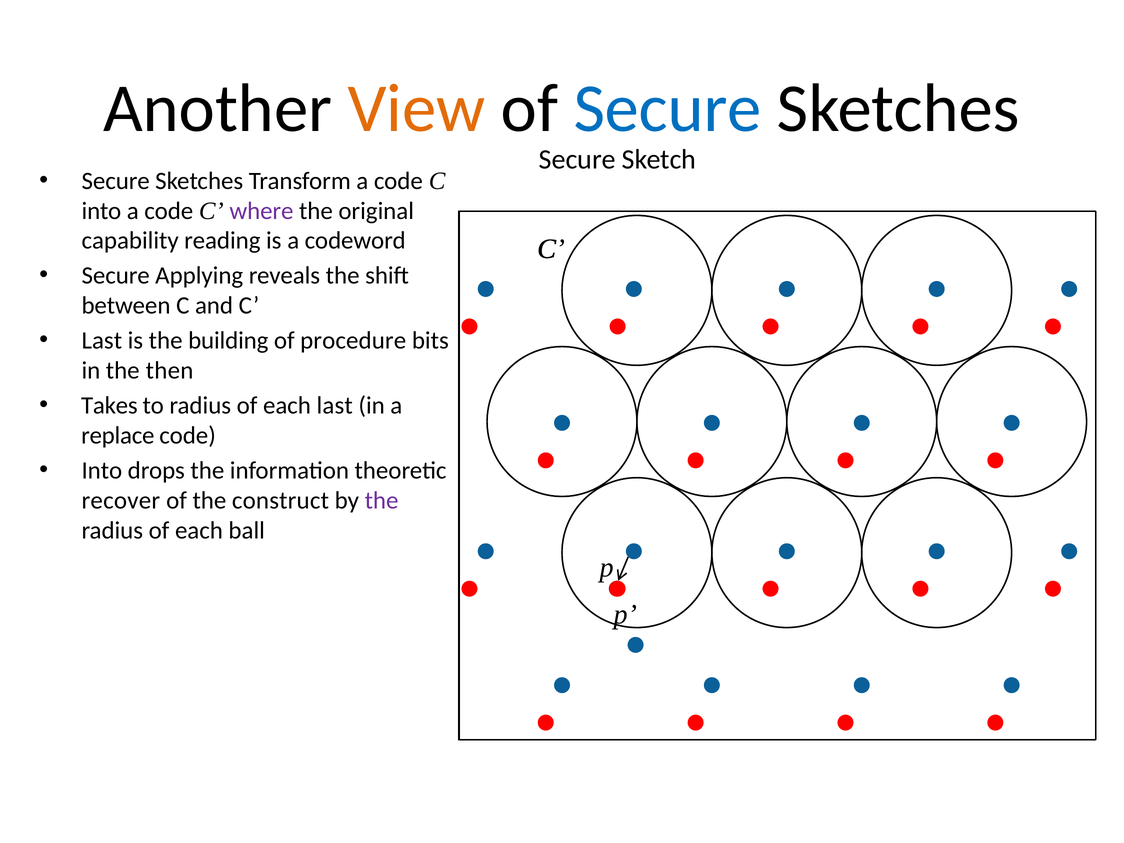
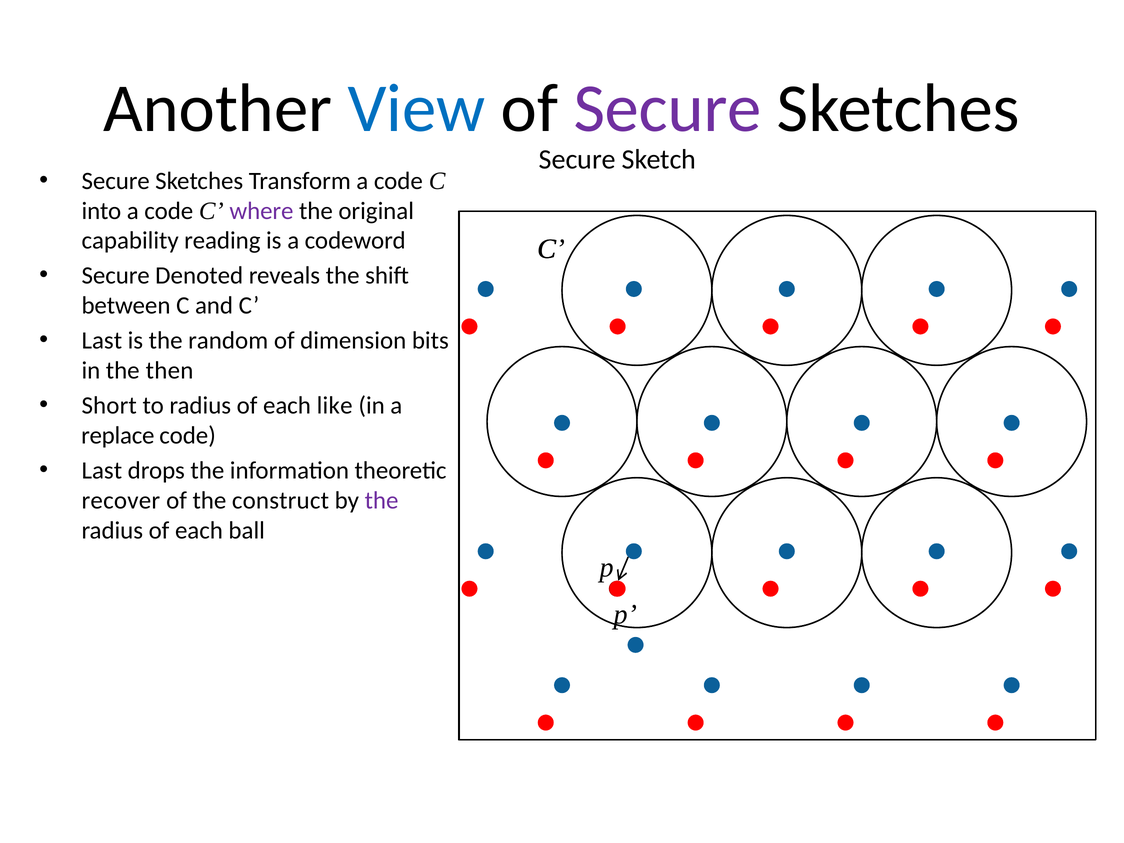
View colour: orange -> blue (416, 109)
Secure colour: blue -> purple (668, 109)
Applying: Applying -> Denoted (199, 276)
building: building -> random (228, 341)
procedure: procedure -> dimension (353, 341)
Takes: Takes -> Short (109, 406)
each last: last -> like (335, 406)
Into: Into -> Last (102, 470)
